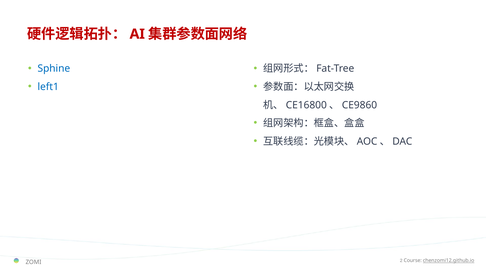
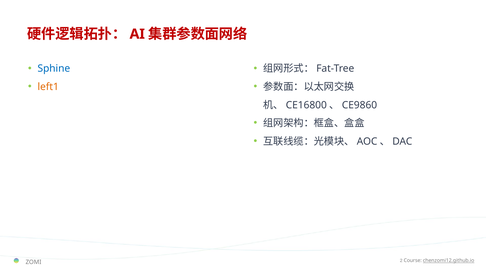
left1 colour: blue -> orange (48, 87)
